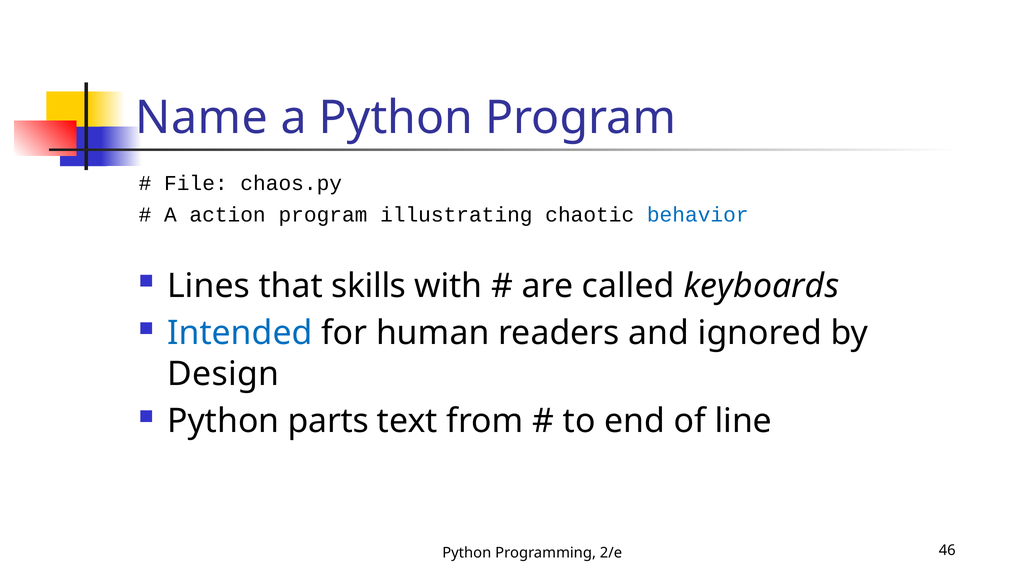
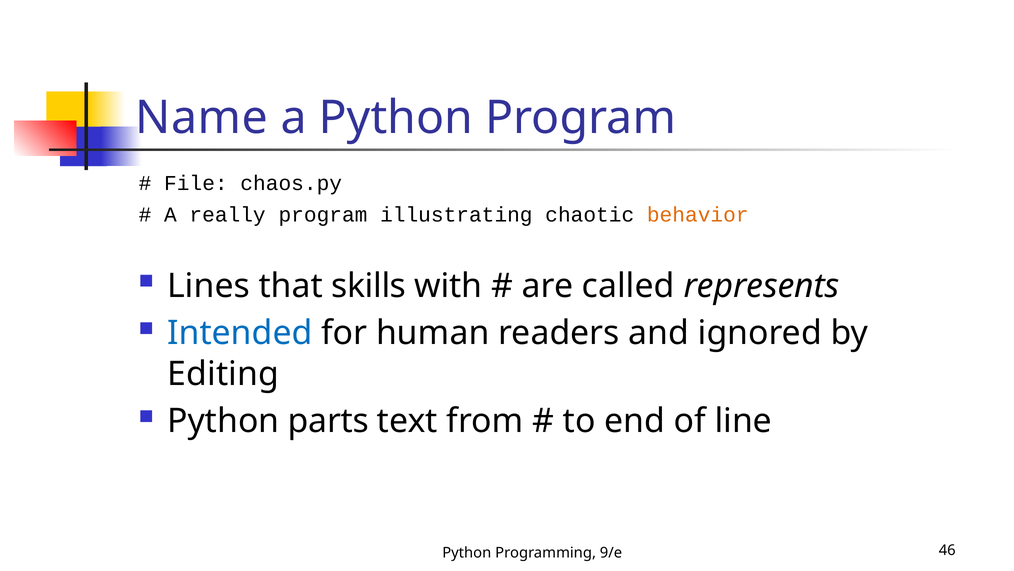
action: action -> really (228, 214)
behavior colour: blue -> orange (698, 214)
keyboards: keyboards -> represents (762, 286)
Design: Design -> Editing (223, 374)
2/e: 2/e -> 9/e (611, 552)
